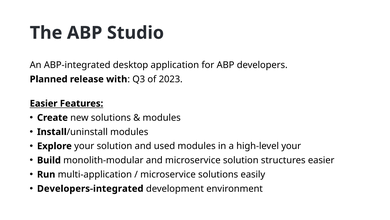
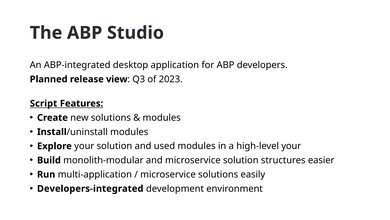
with: with -> view (117, 79)
Easier: Easier -> Script (44, 103)
